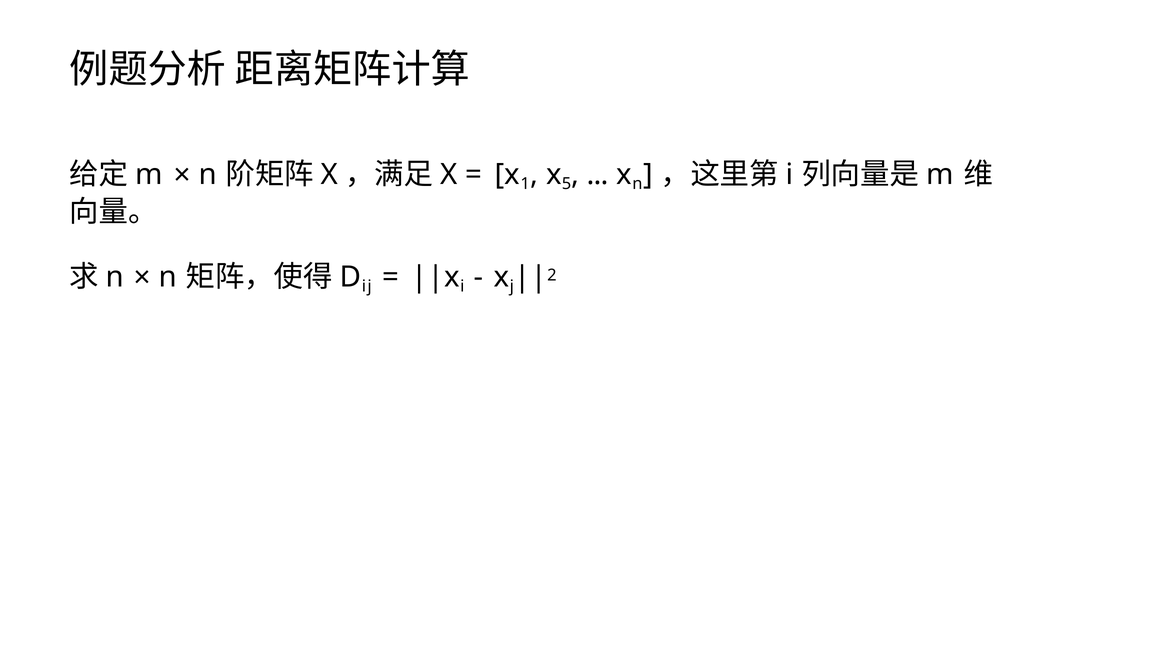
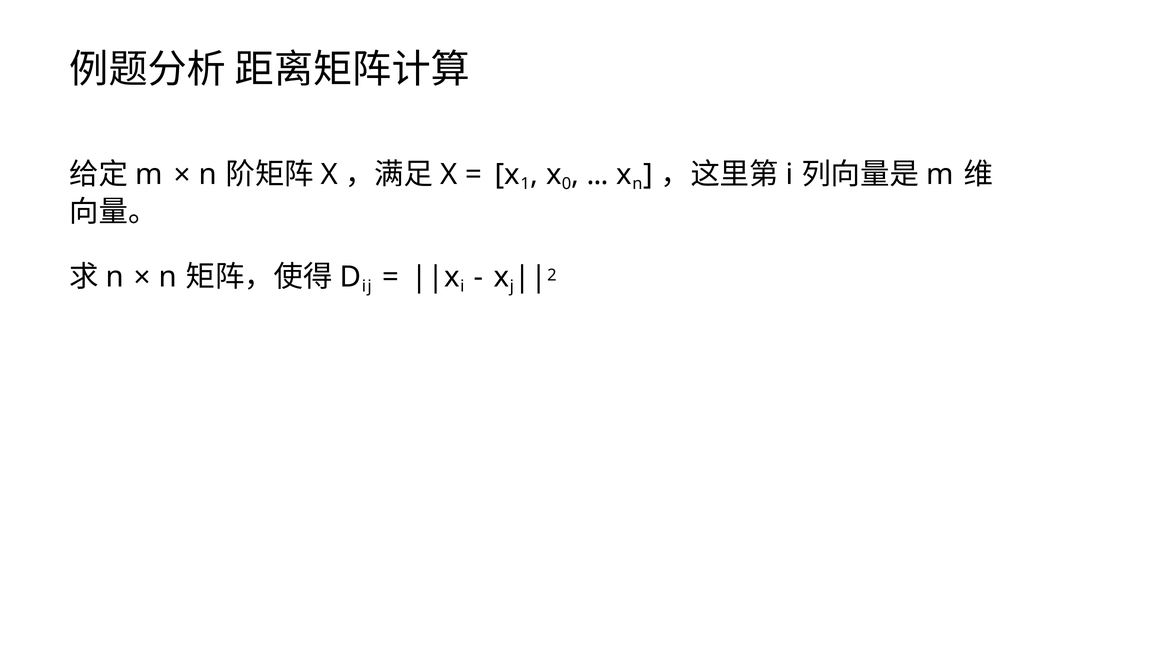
5: 5 -> 0 (567, 184)
